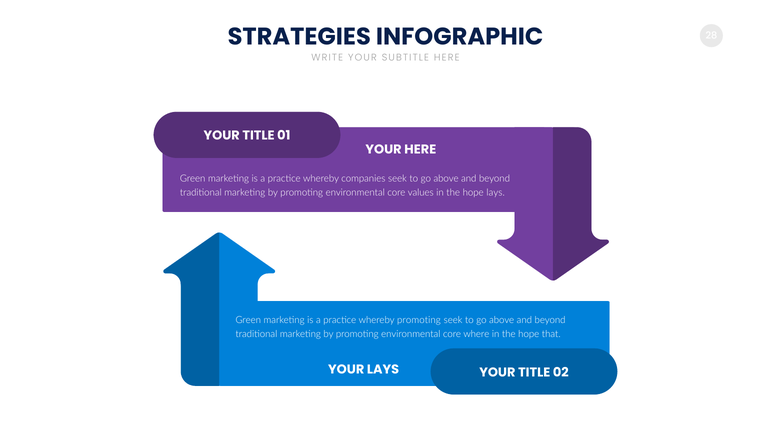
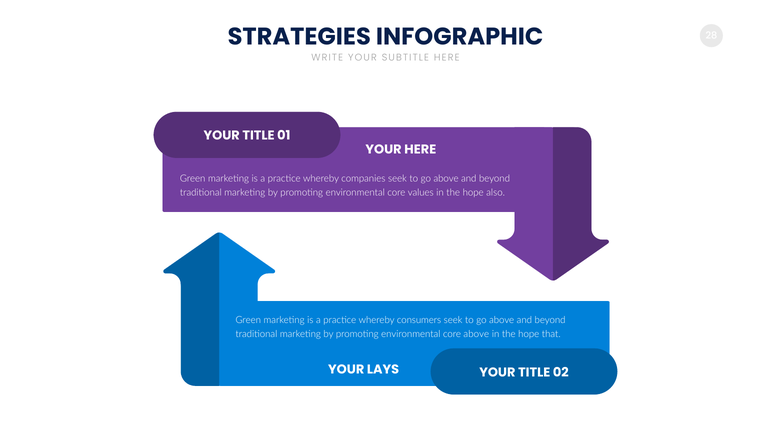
hope lays: lays -> also (496, 192)
whereby promoting: promoting -> consumers (419, 320)
core where: where -> above (476, 334)
